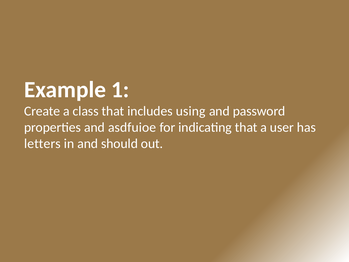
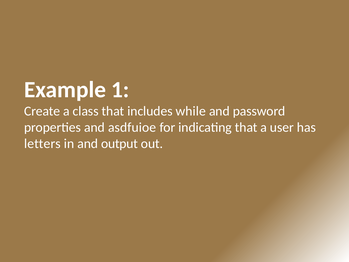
using: using -> while (191, 111)
should: should -> output (120, 144)
